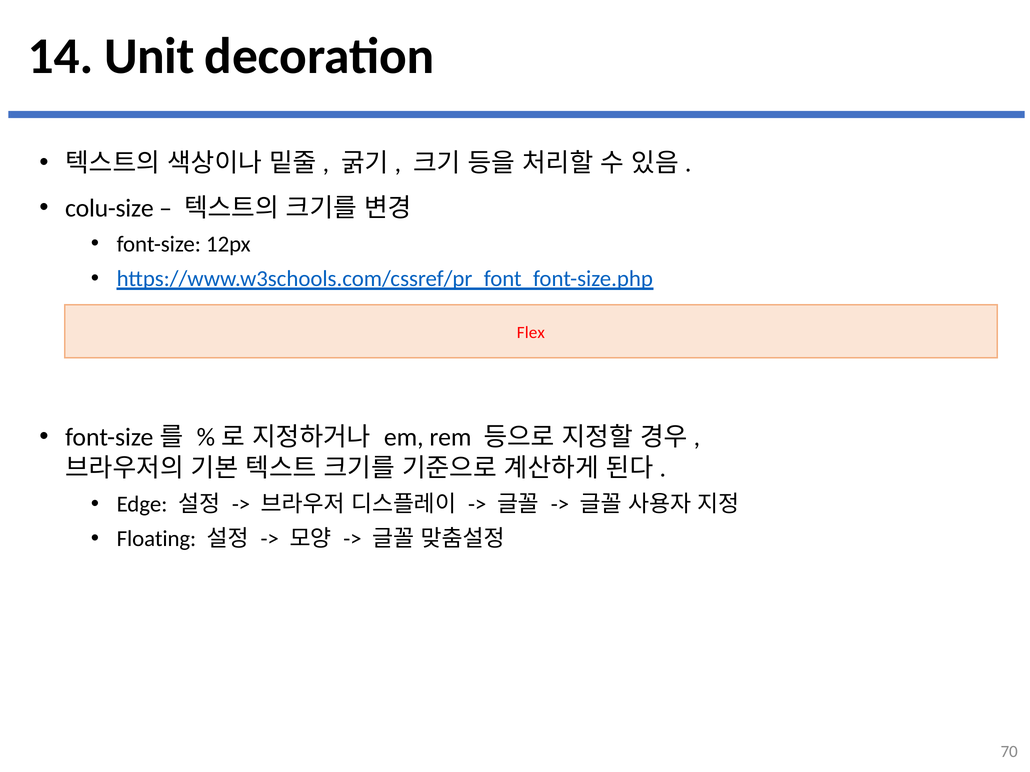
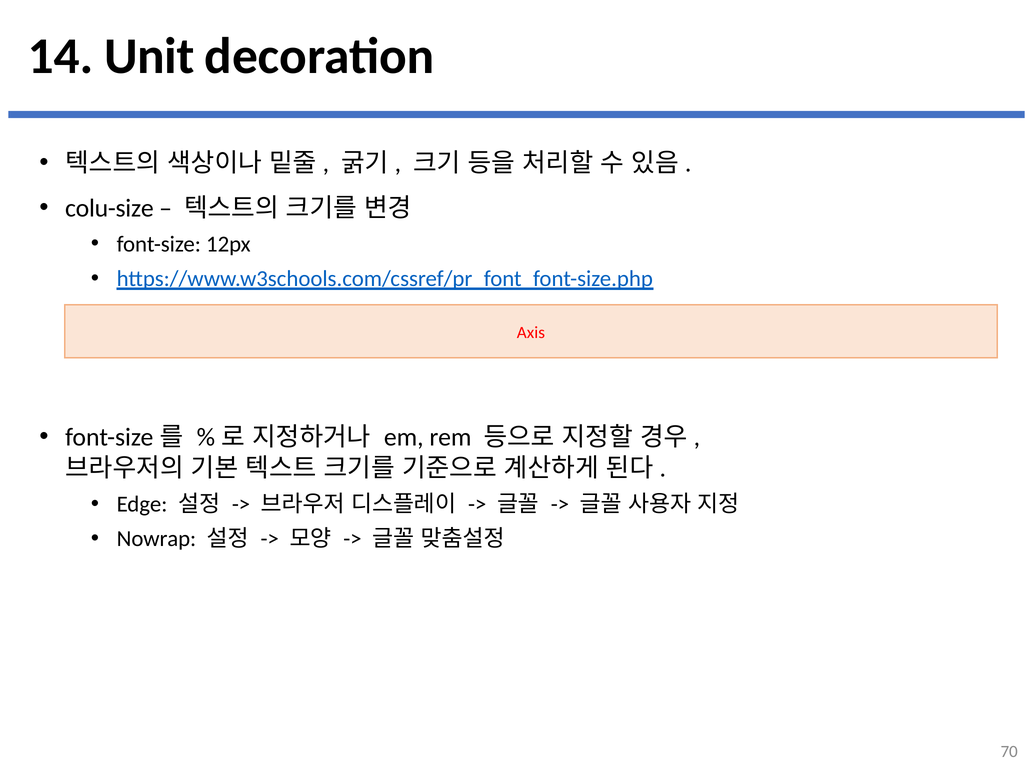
Flex: Flex -> Axis (531, 333)
Floating: Floating -> Nowrap (156, 539)
